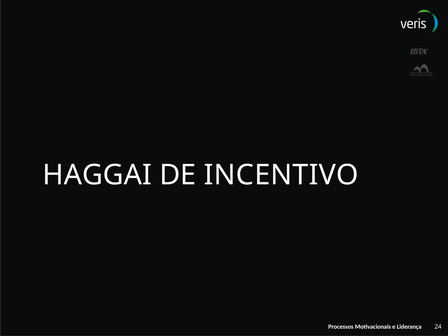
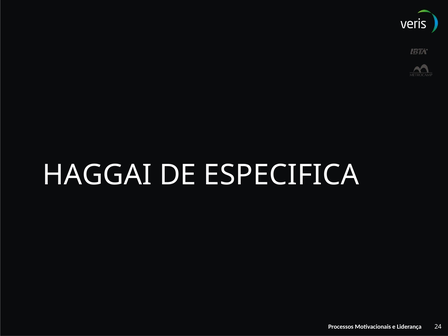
INCENTIVO: INCENTIVO -> ESPECIFICA (281, 175)
